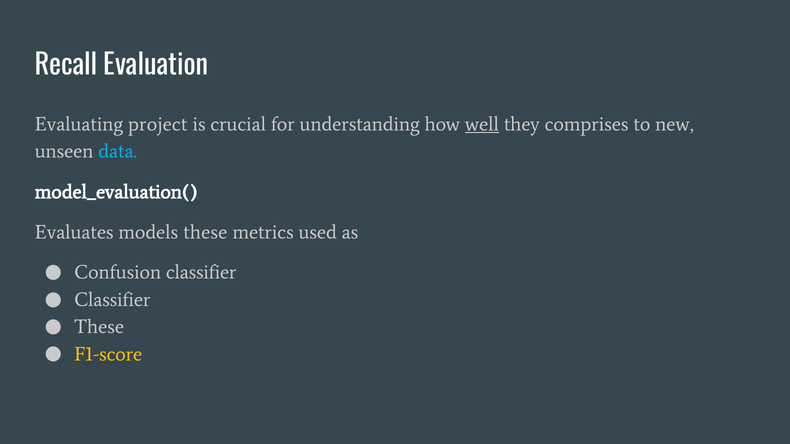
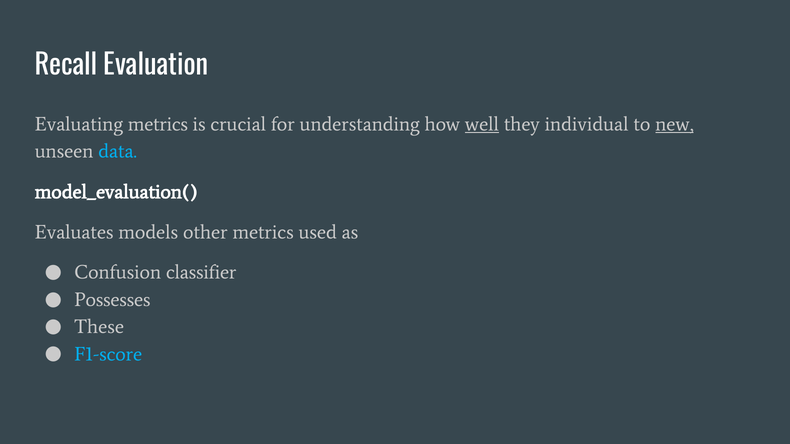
Evaluating project: project -> metrics (158, 124)
comprises: comprises -> individual (587, 124)
new underline: none -> present (675, 124)
models these: these -> other (205, 232)
Classifier: Classifier -> Possesses (112, 300)
F1-score colour: yellow -> light blue (108, 354)
